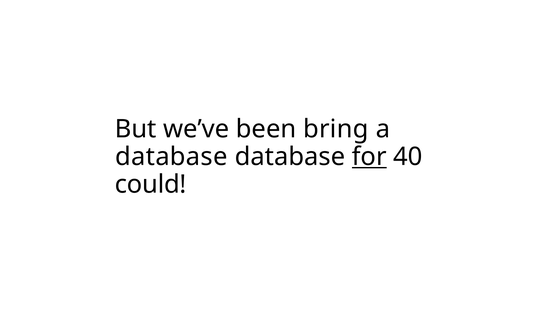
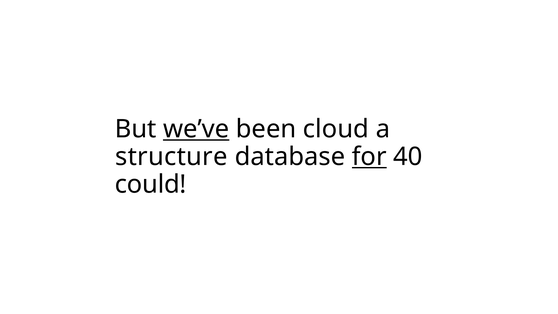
we’ve underline: none -> present (196, 129)
bring: bring -> cloud (336, 129)
database: database -> structure (171, 157)
